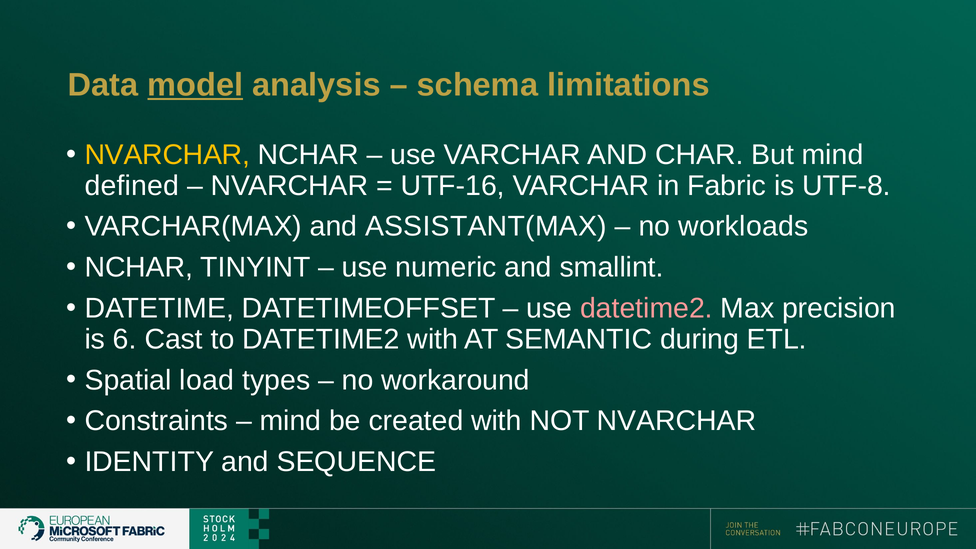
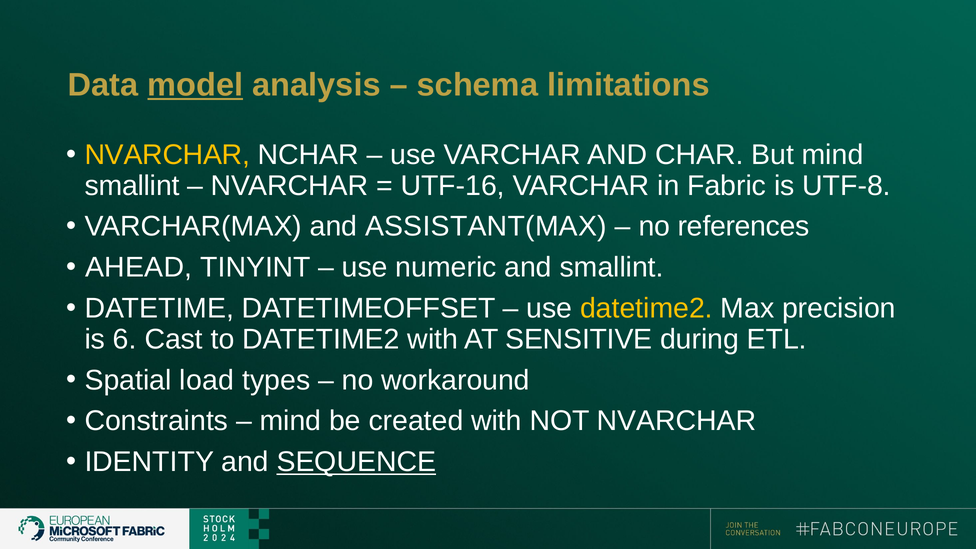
defined: defined -> smallint (132, 186)
workloads: workloads -> references (744, 227)
NCHAR: NCHAR -> AHEAD (139, 268)
datetime2 colour: pink -> yellow (646, 308)
SEMANTIC: SEMANTIC -> SENSITIVE (579, 339)
SEQUENCE underline: none -> present (356, 462)
